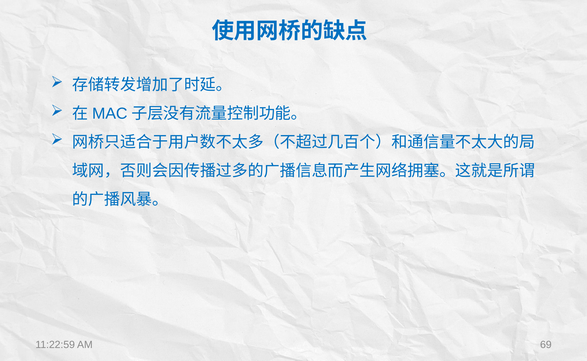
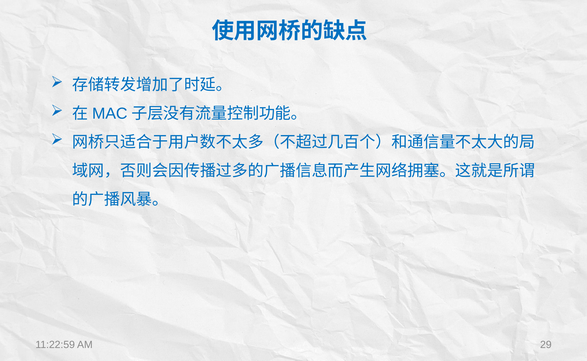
69: 69 -> 29 (546, 345)
